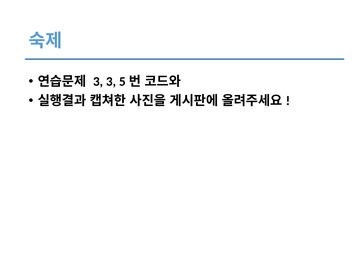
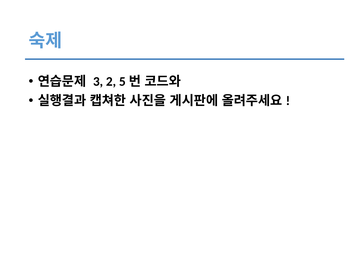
3 3: 3 -> 2 (111, 82)
